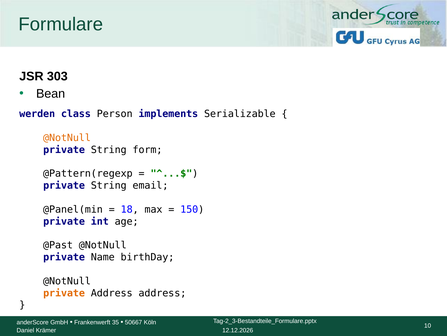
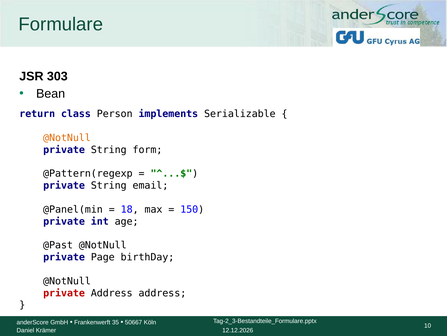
werden: werden -> return (37, 114)
Name: Name -> Page (103, 257)
private colour: orange -> red (64, 292)
